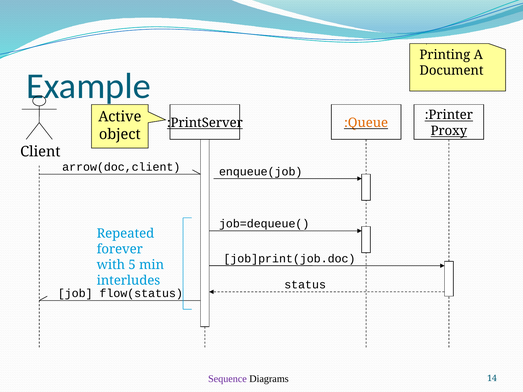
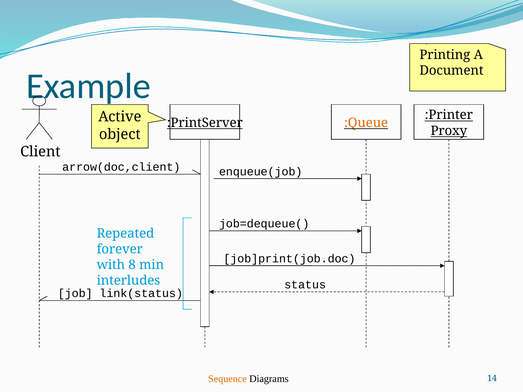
5: 5 -> 8 (132, 265)
flow(status: flow(status -> link(status (141, 294)
Sequence colour: purple -> orange (227, 379)
